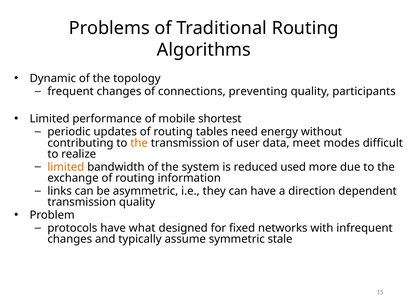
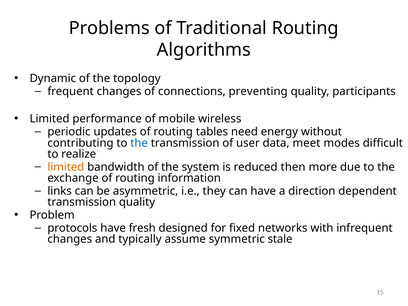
shortest: shortest -> wireless (220, 119)
the colour: orange -> blue (139, 143)
used: used -> then (293, 167)
what: what -> fresh (142, 228)
